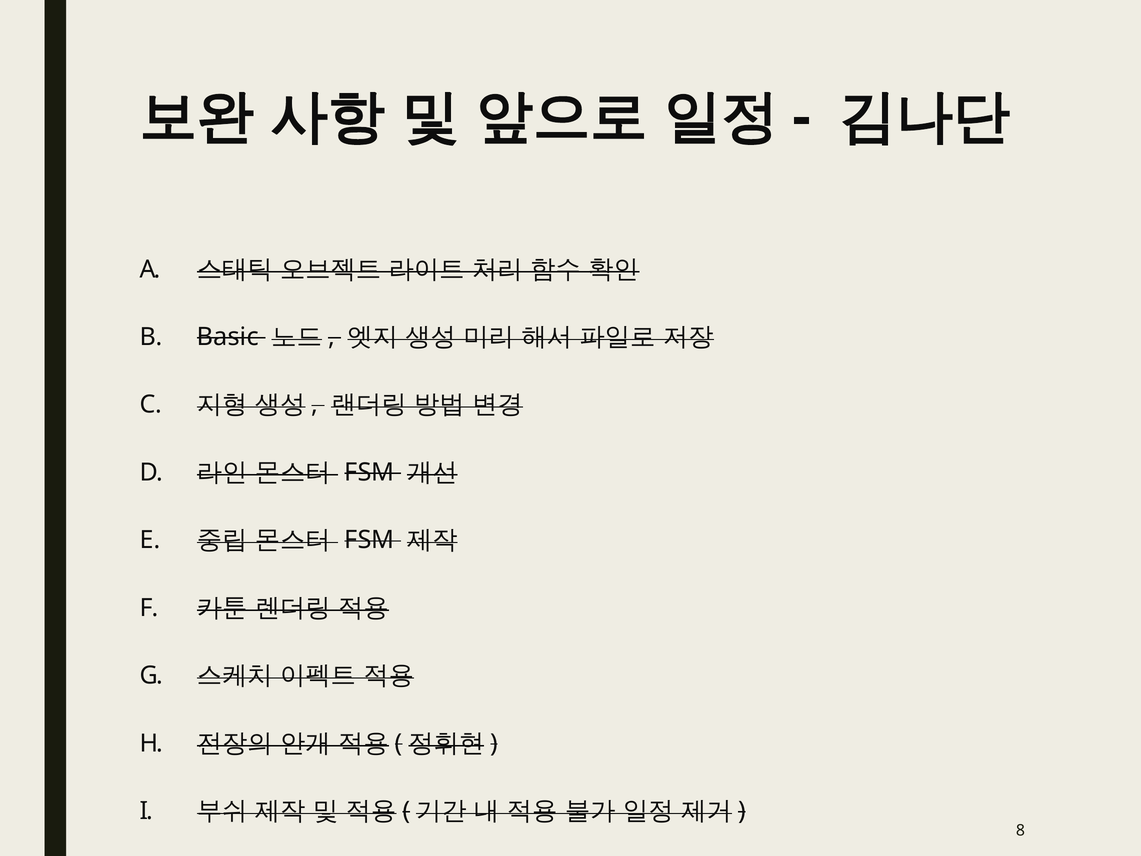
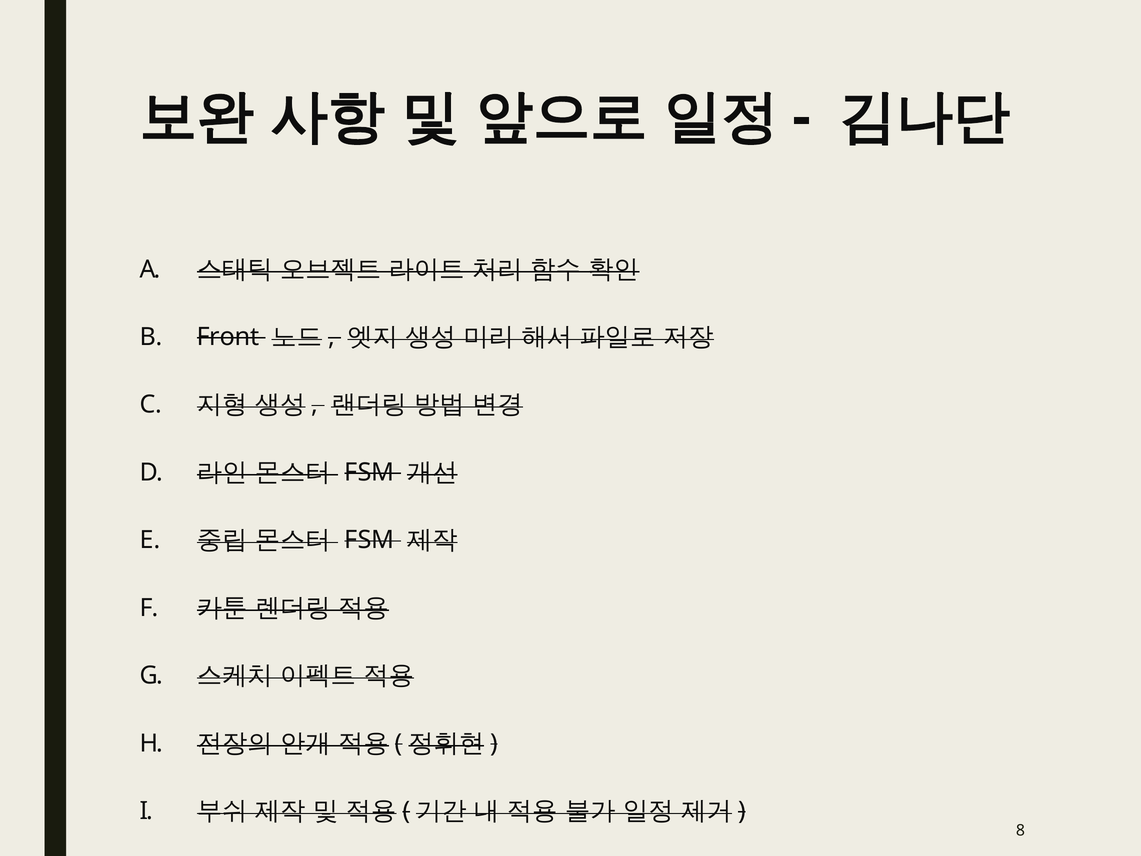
Basic: Basic -> Front (228, 337)
